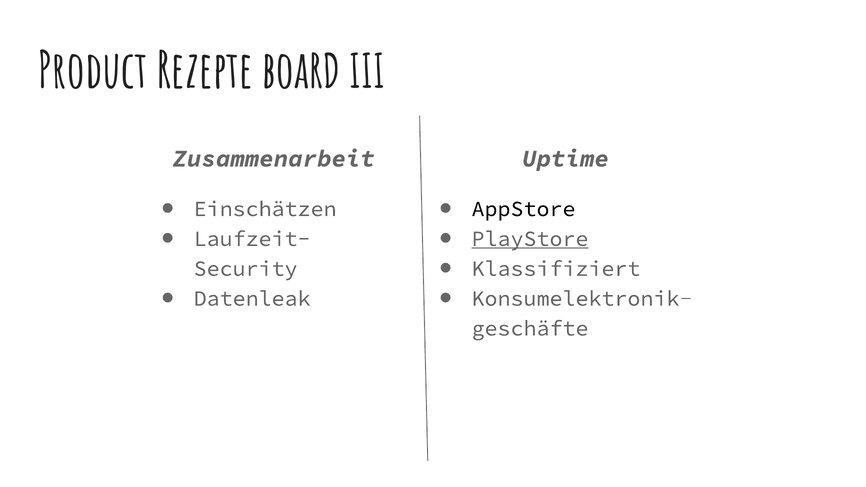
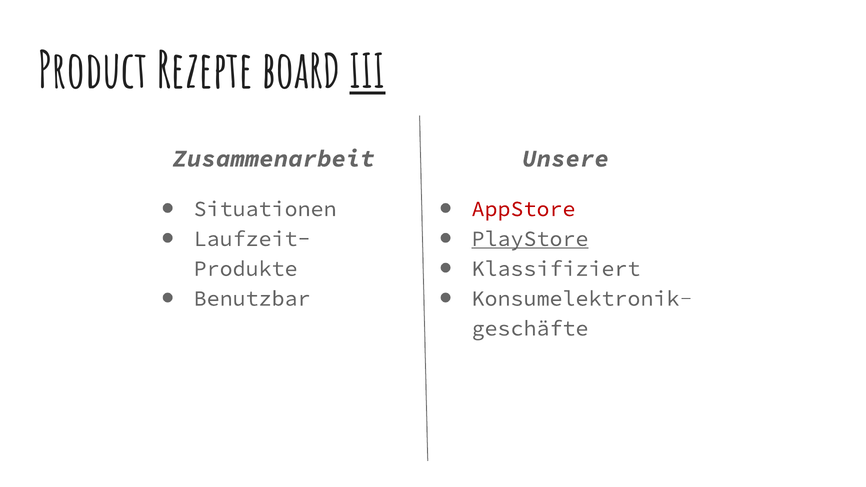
III underline: none -> present (367, 73)
Uptime: Uptime -> Unsere (566, 159)
Einschätzen: Einschätzen -> Situationen (265, 209)
AppStore colour: black -> red (524, 209)
Security: Security -> Produkte (246, 269)
Datenleak: Datenleak -> Benutzbar (252, 299)
